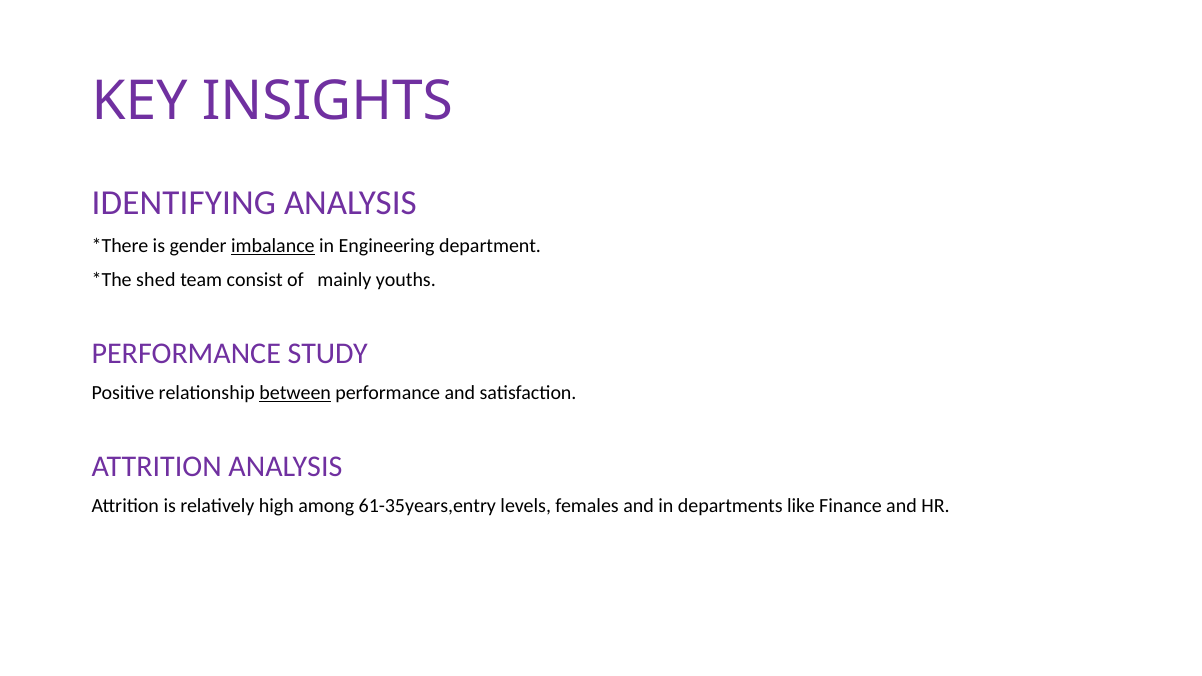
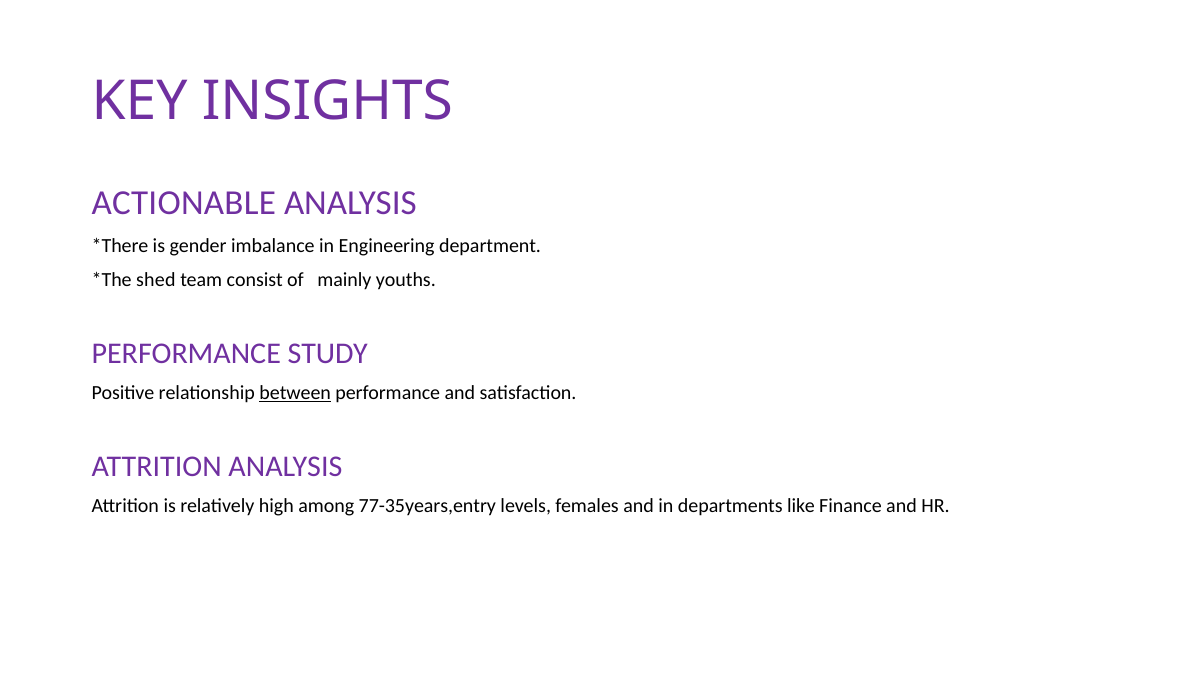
IDENTIFYING: IDENTIFYING -> ACTIONABLE (184, 203)
imbalance underline: present -> none (273, 246)
61-35years,entry: 61-35years,entry -> 77-35years,entry (427, 506)
